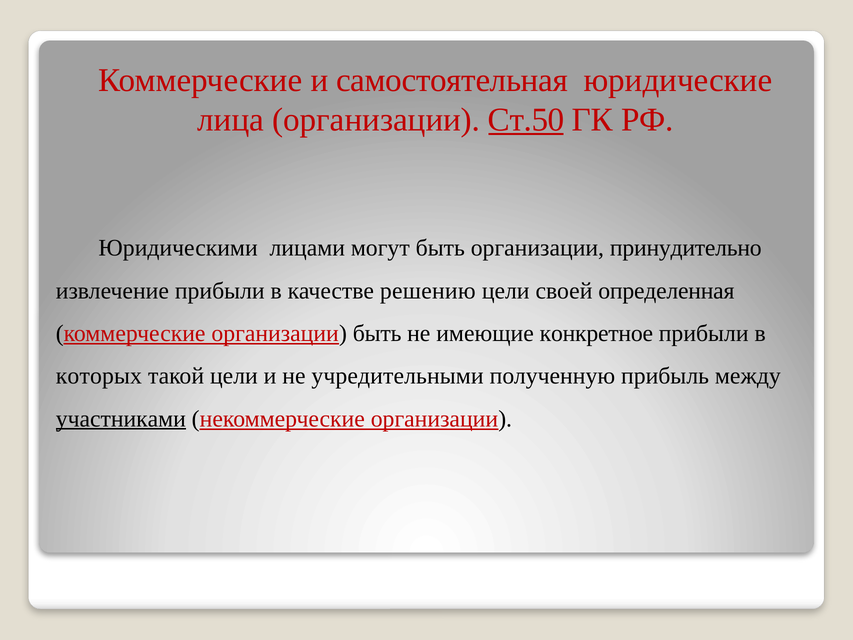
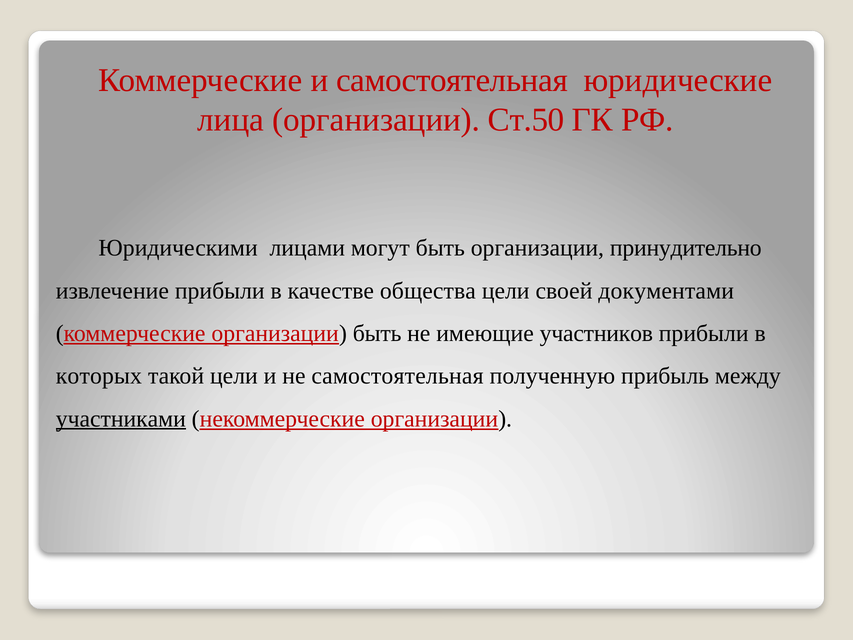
Ст.50 underline: present -> none (526, 120)
решению: решению -> общества (428, 291)
определенная: определенная -> документами (666, 291)
конкретное: конкретное -> участников (596, 333)
не учредительными: учредительными -> самостоятельная (398, 376)
